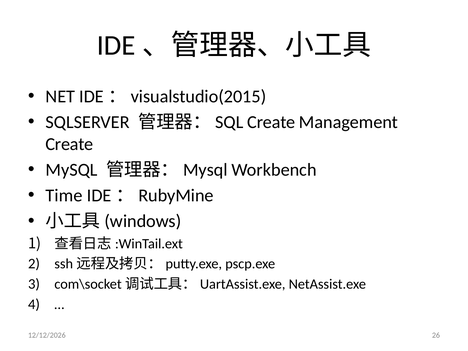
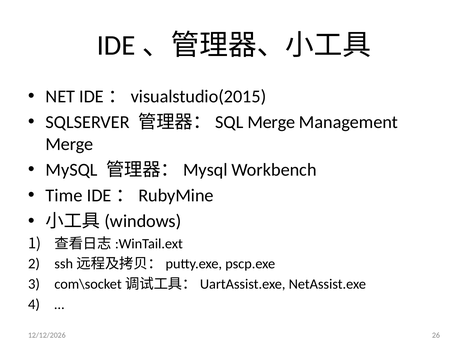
Create: Create -> Merge (271, 122)
Create: Create -> Merge (69, 144)
